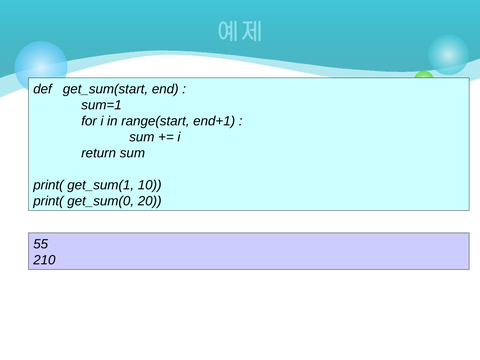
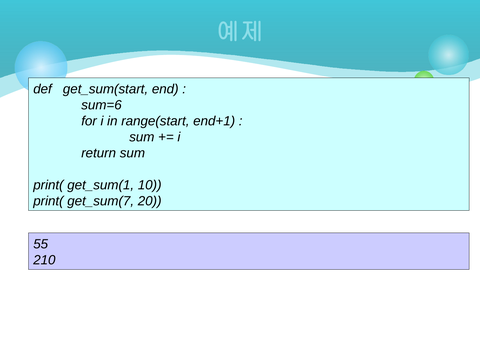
sum=1: sum=1 -> sum=6 (101, 105)
get_sum(0: get_sum(0 -> get_sum(7 (101, 201)
